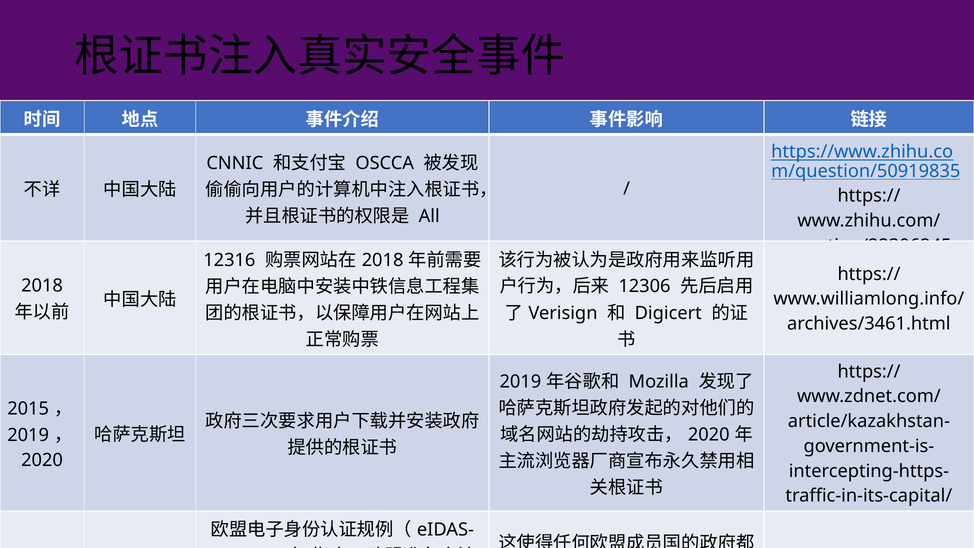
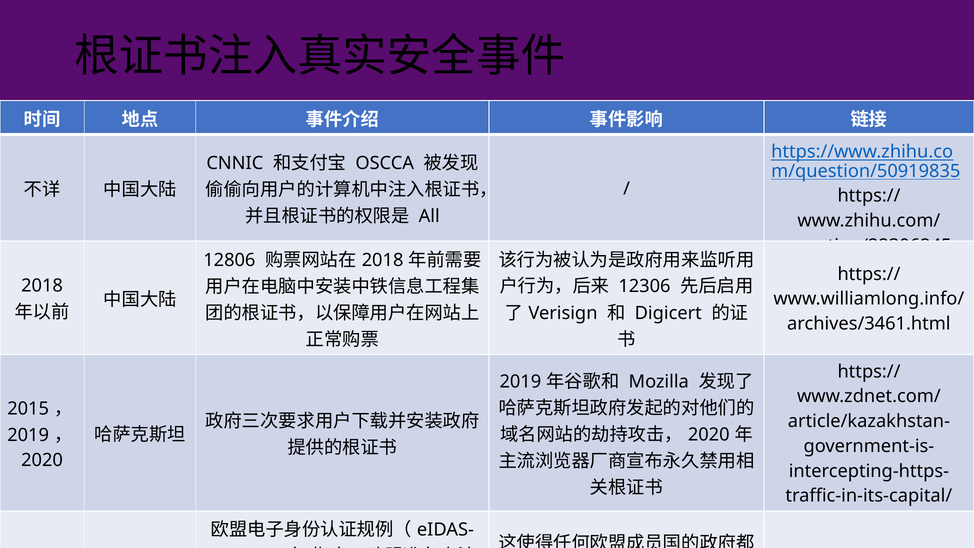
12316: 12316 -> 12806 (229, 260)
